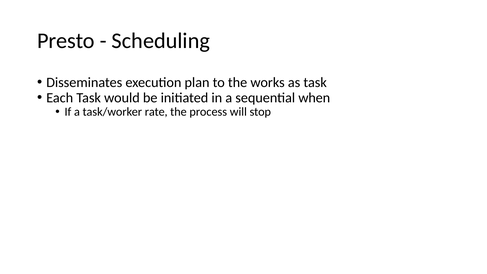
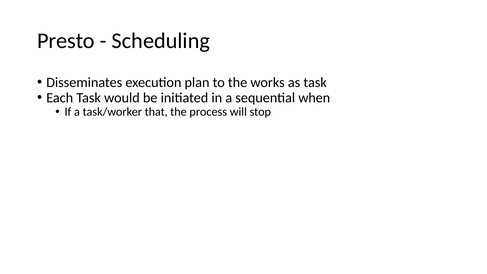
rate: rate -> that (156, 112)
